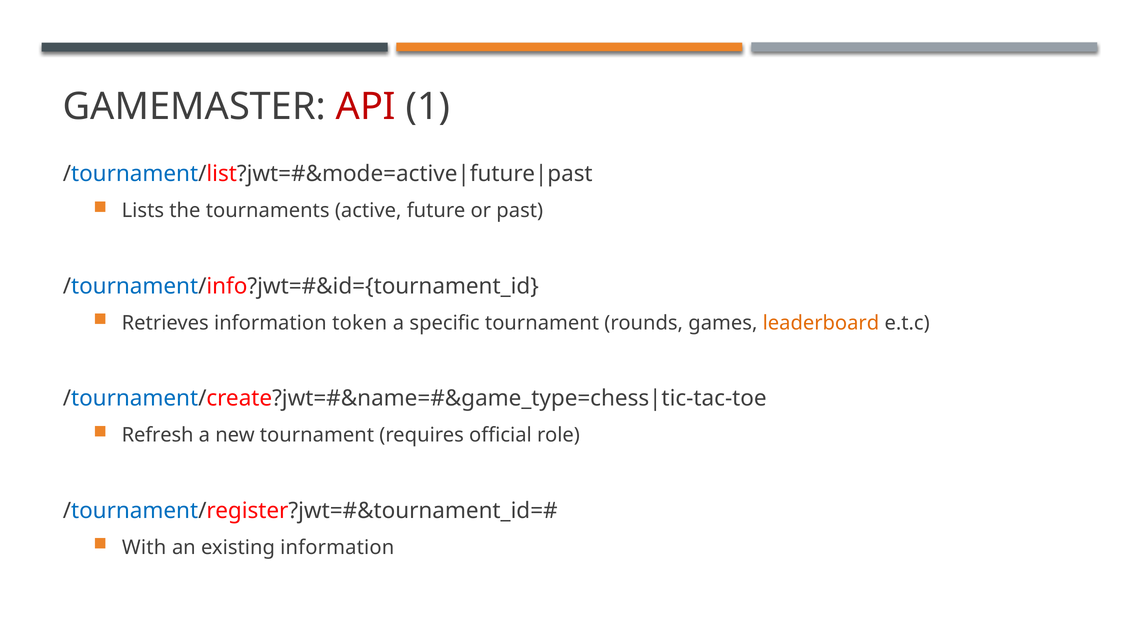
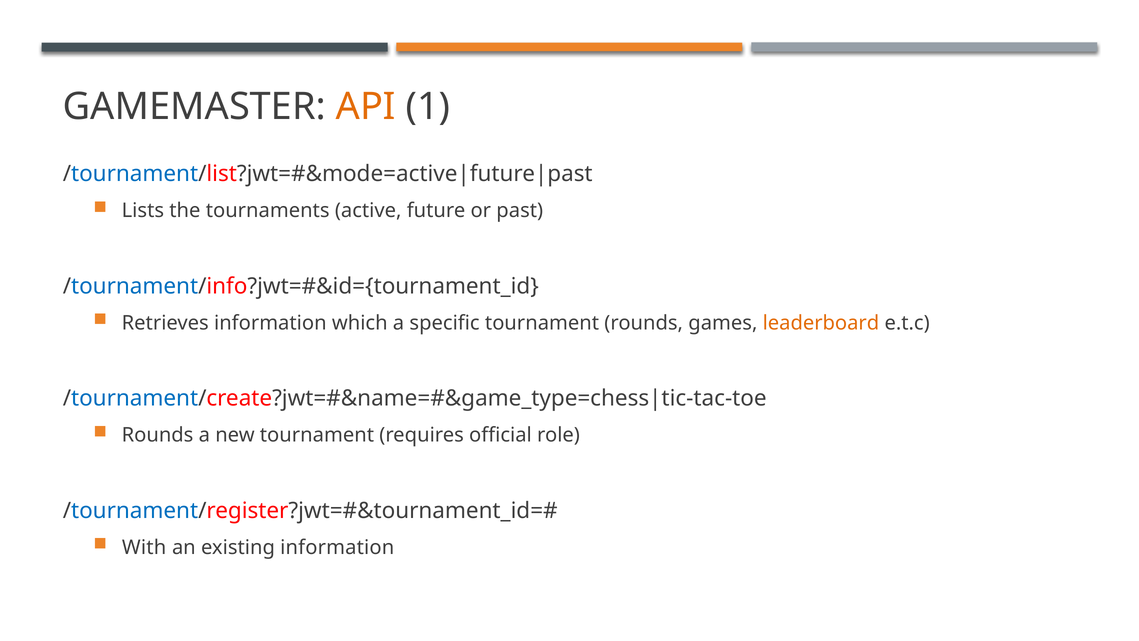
API colour: red -> orange (366, 107)
token: token -> which (360, 323)
Refresh: Refresh -> Rounds (158, 435)
